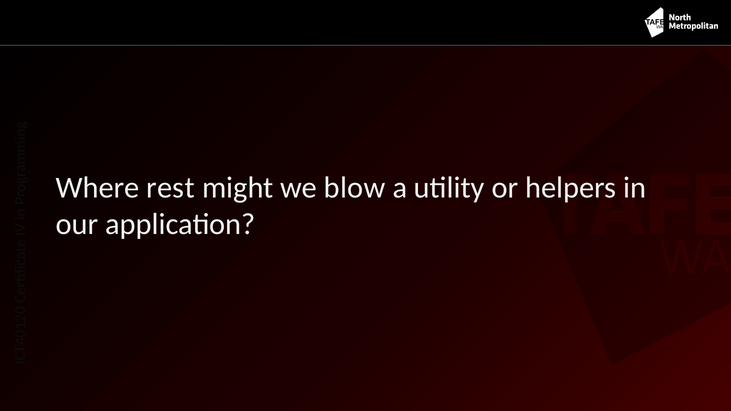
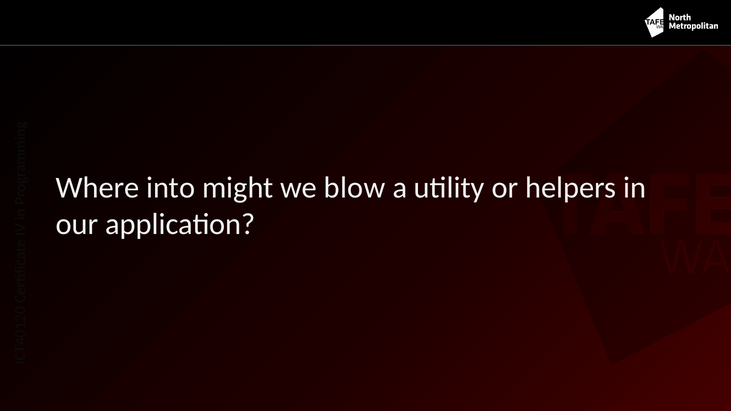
rest: rest -> into (171, 188)
